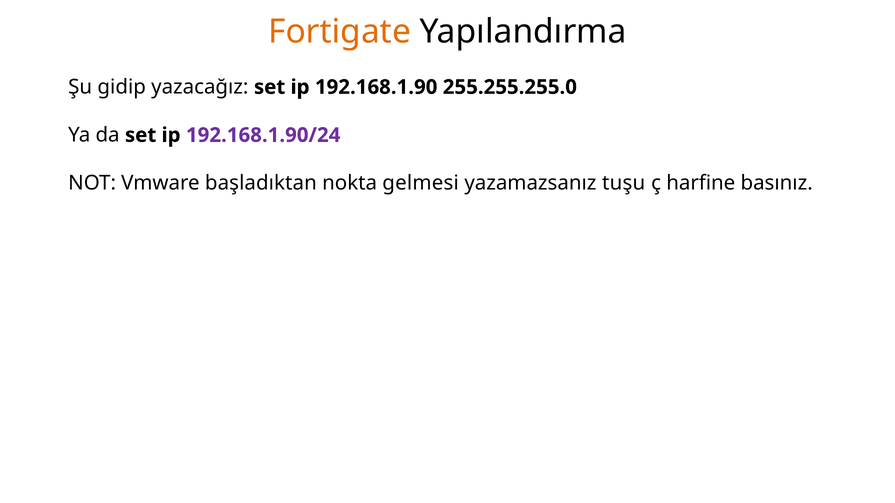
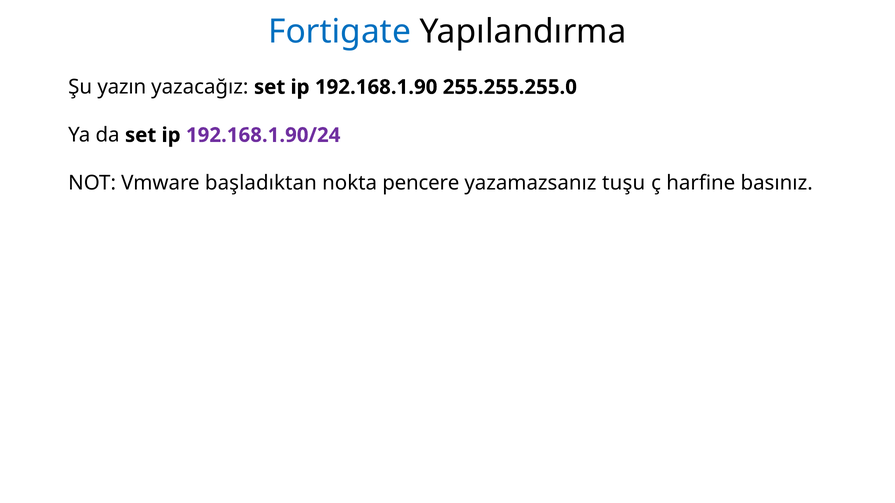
Fortigate colour: orange -> blue (340, 31)
gidip: gidip -> yazın (122, 87)
gelmesi: gelmesi -> pencere (421, 183)
